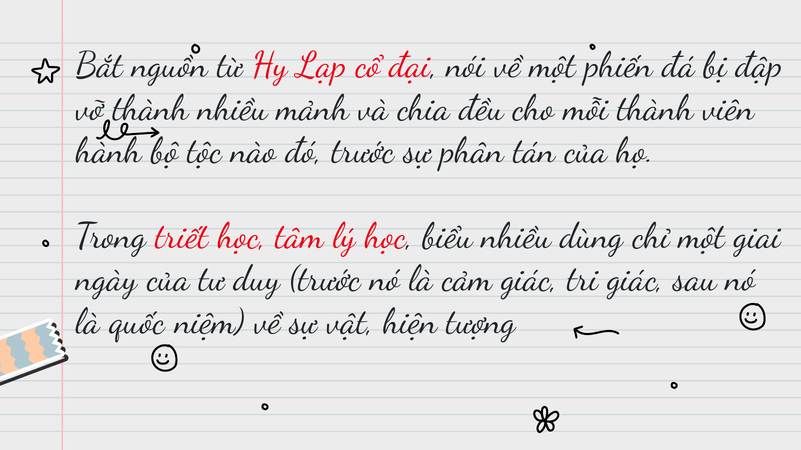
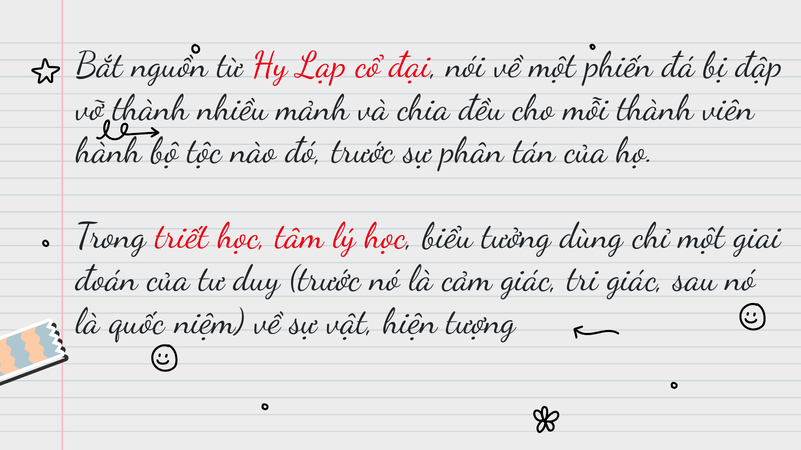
biểu nhiều: nhiều -> tưởng (517, 236)
ngày: ngày -> đoán (107, 278)
